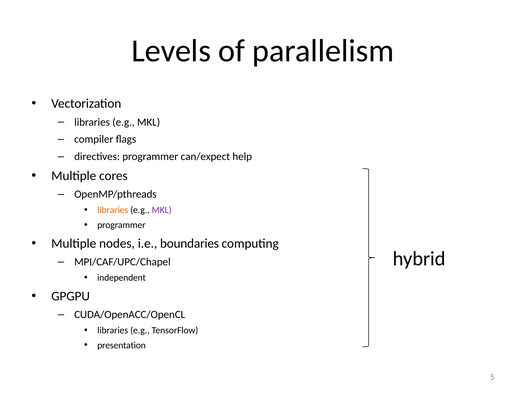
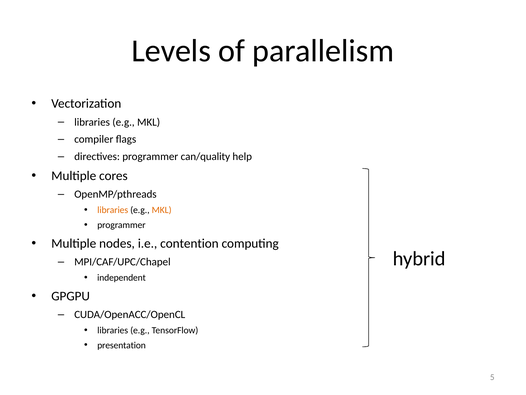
can/expect: can/expect -> can/quality (205, 156)
MKL colour: purple -> orange (162, 210)
boundaries: boundaries -> contention (189, 243)
